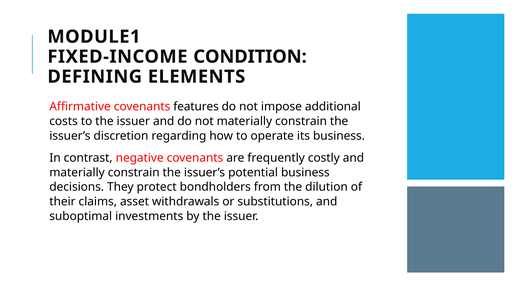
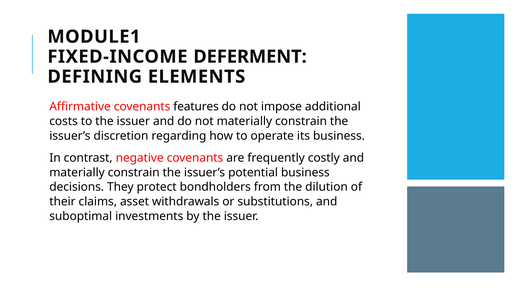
CONDITION: CONDITION -> DEFERMENT (250, 57)
